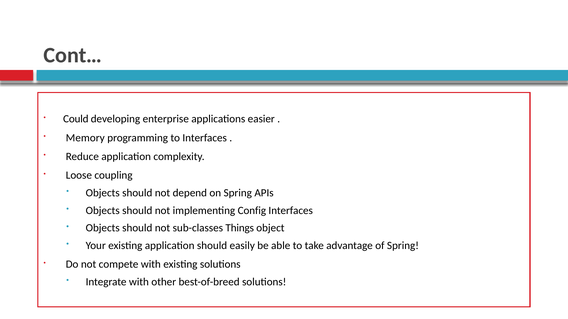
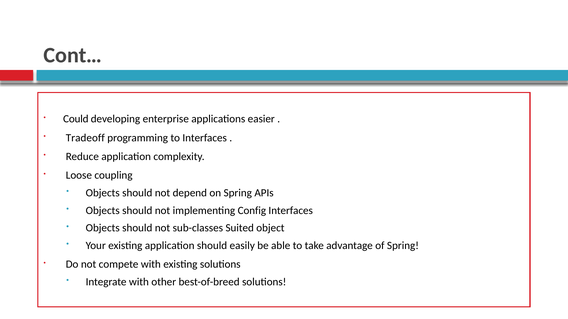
Memory: Memory -> Tradeoff (85, 138)
Things: Things -> Suited (240, 228)
